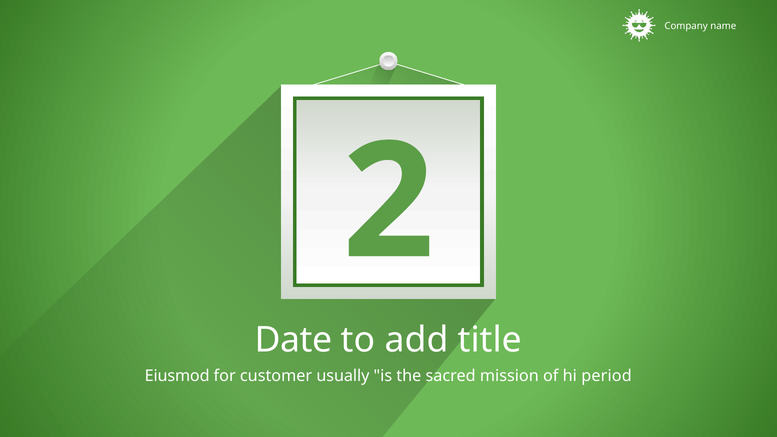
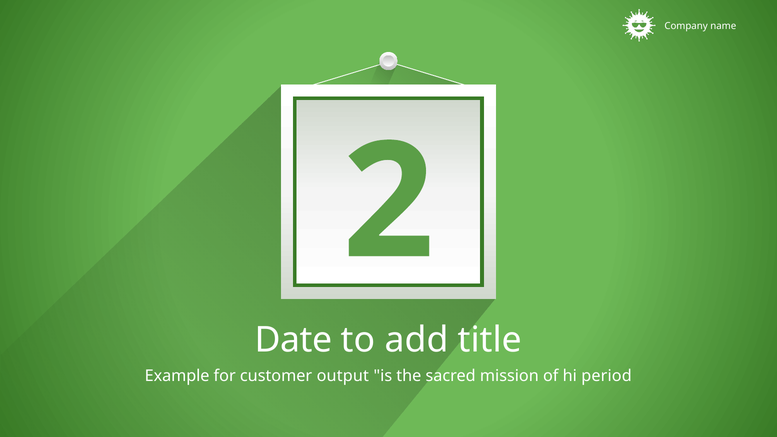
Eiusmod: Eiusmod -> Example (177, 376)
usually: usually -> output (343, 376)
